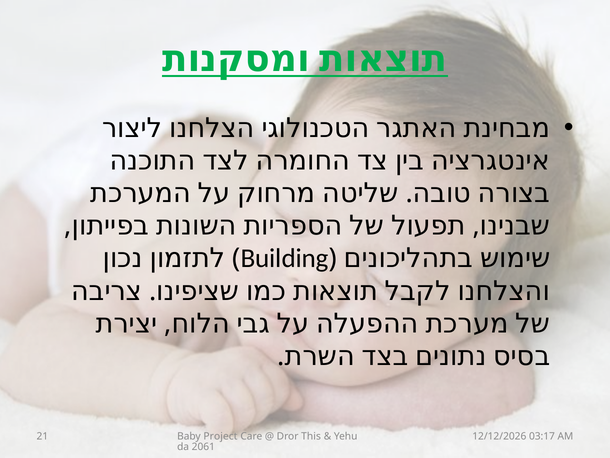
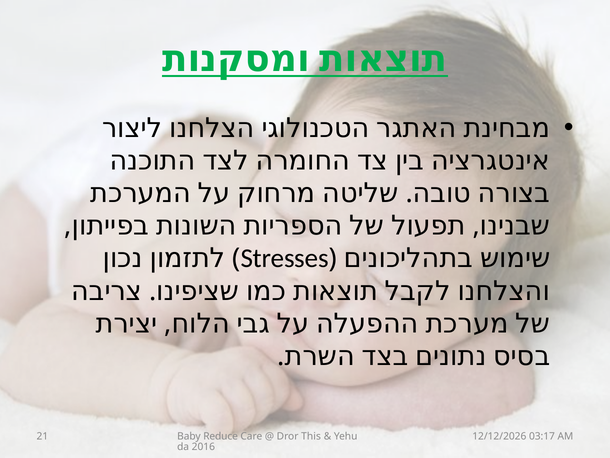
Building: Building -> Stresses (285, 258)
Project: Project -> Reduce (221, 436)
2061: 2061 -> 2016 (203, 446)
